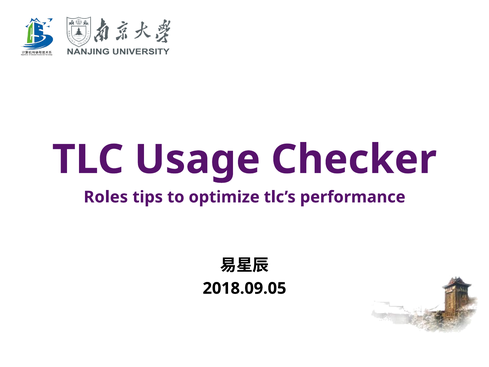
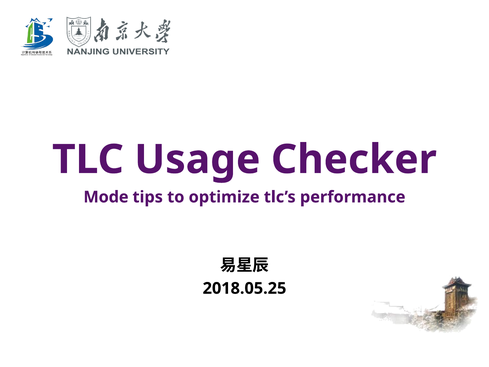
Roles: Roles -> Mode (106, 197)
2018.09.05: 2018.09.05 -> 2018.05.25 (244, 288)
